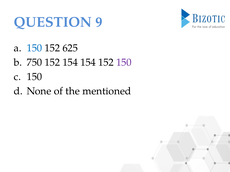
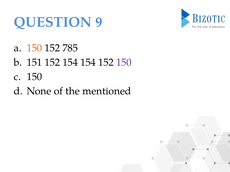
150 colour: blue -> orange (34, 48)
625: 625 -> 785 (70, 48)
750: 750 -> 151 (34, 63)
